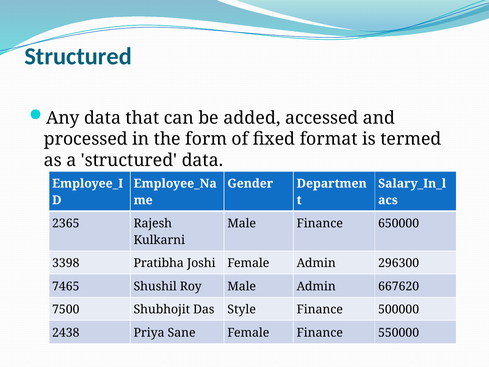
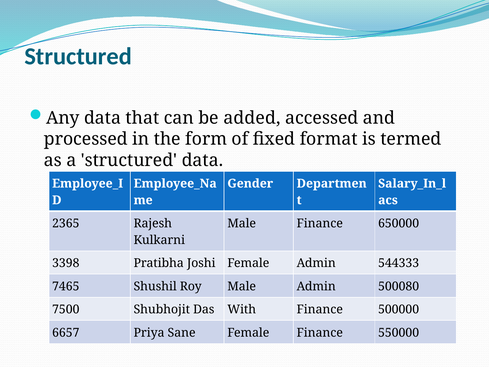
296300: 296300 -> 544333 (399, 263)
667620: 667620 -> 500080 (399, 286)
Style: Style -> With (242, 309)
2438: 2438 -> 6657 (66, 332)
